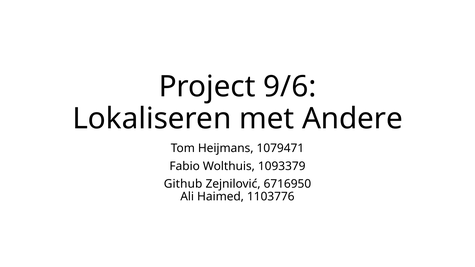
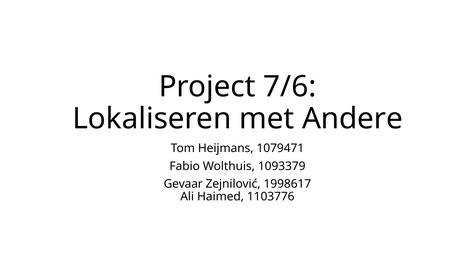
9/6: 9/6 -> 7/6 (290, 87)
Github: Github -> Gevaar (183, 184)
6716950: 6716950 -> 1998617 (287, 184)
